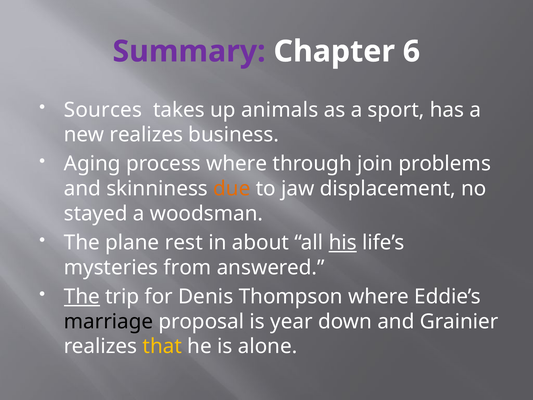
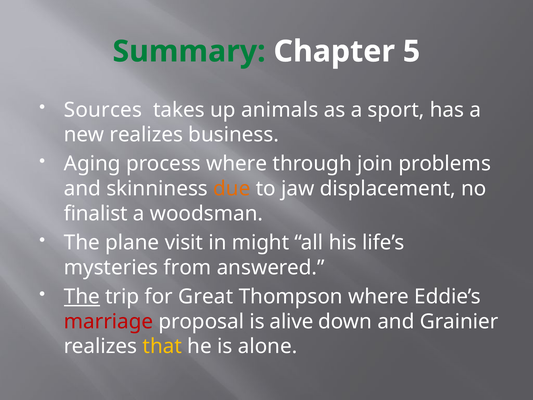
Summary colour: purple -> green (189, 51)
6: 6 -> 5 (411, 51)
stayed: stayed -> finalist (96, 213)
rest: rest -> visit (184, 243)
about: about -> might (261, 243)
his underline: present -> none (343, 243)
Denis: Denis -> Great (206, 296)
marriage colour: black -> red (109, 321)
year: year -> alive (292, 321)
